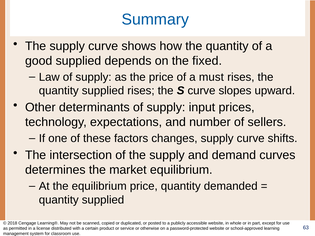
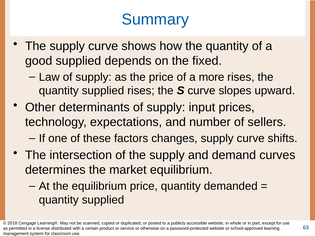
must: must -> more (211, 77)
